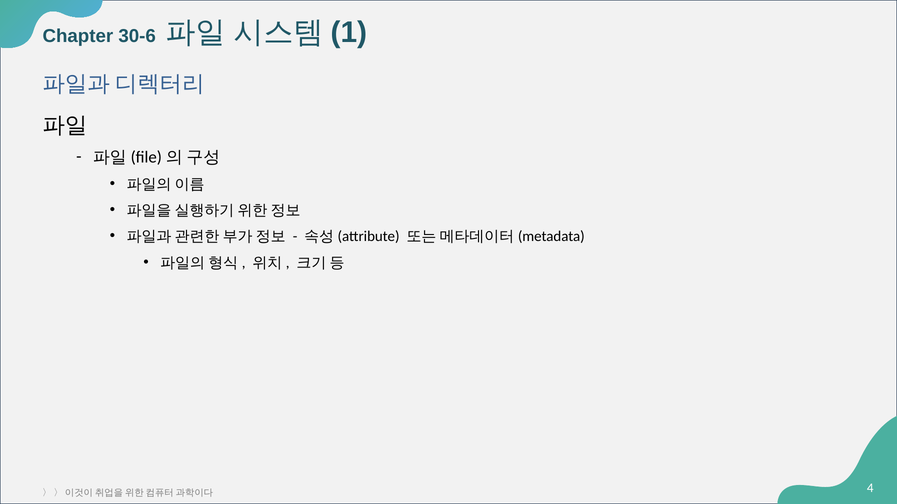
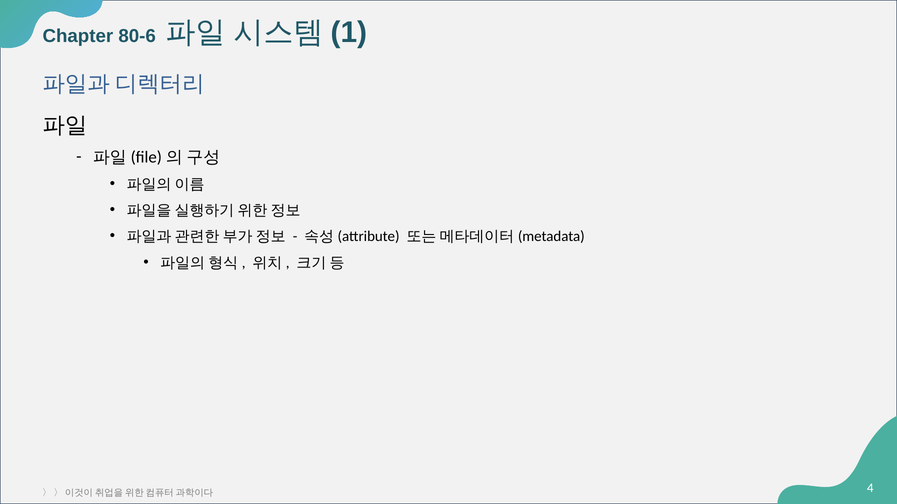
30-6: 30-6 -> 80-6 (137, 36)
